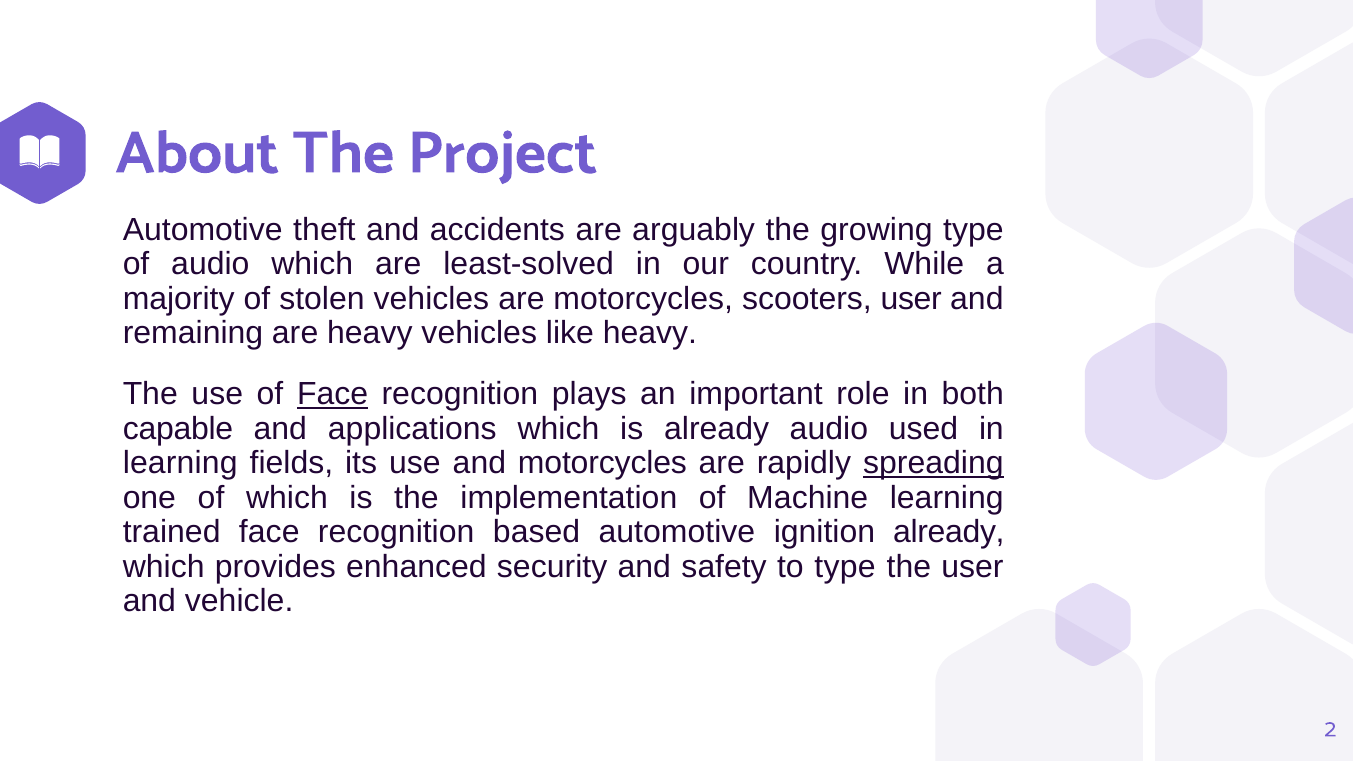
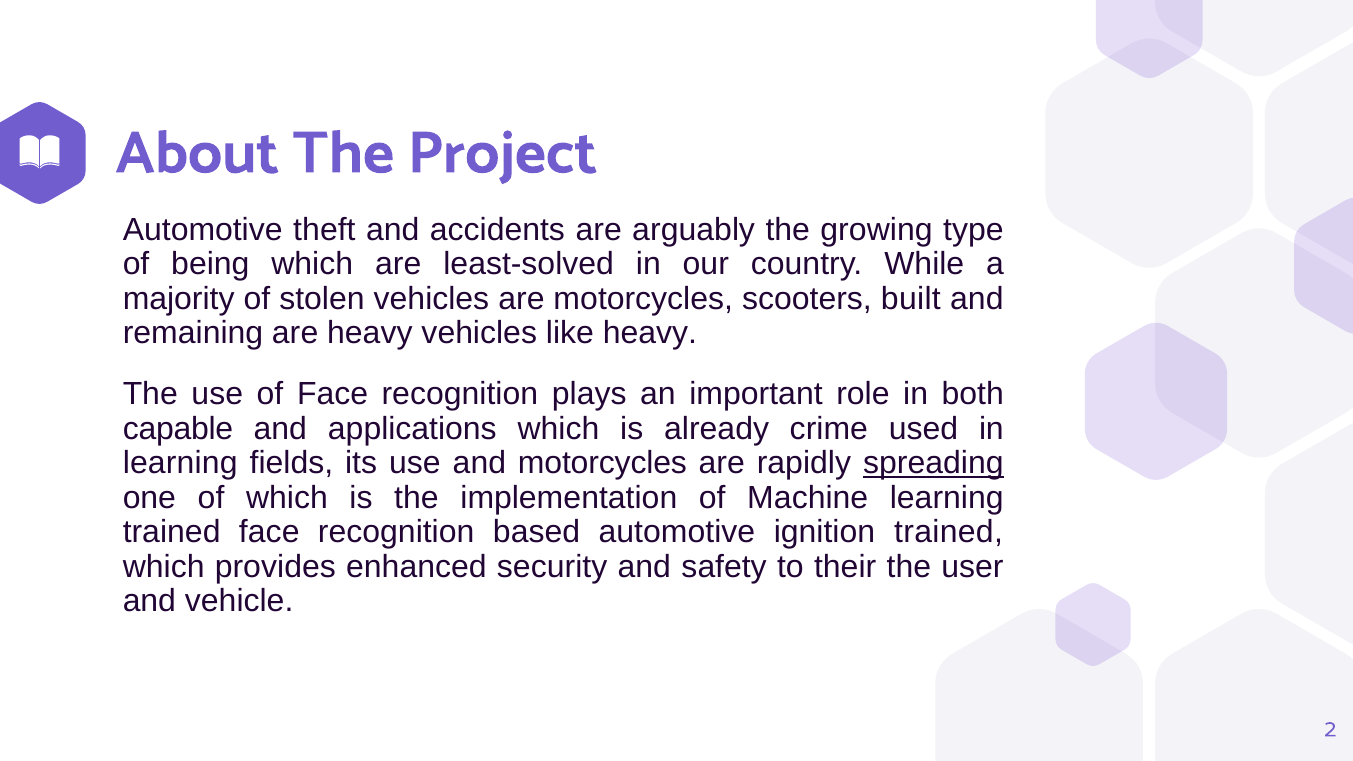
of audio: audio -> being (210, 264)
scooters user: user -> built (911, 299)
Face underline: present -> none (333, 394)
already audio: audio -> crime (829, 429)
ignition already: already -> trained (949, 532)
to type: type -> their (845, 567)
